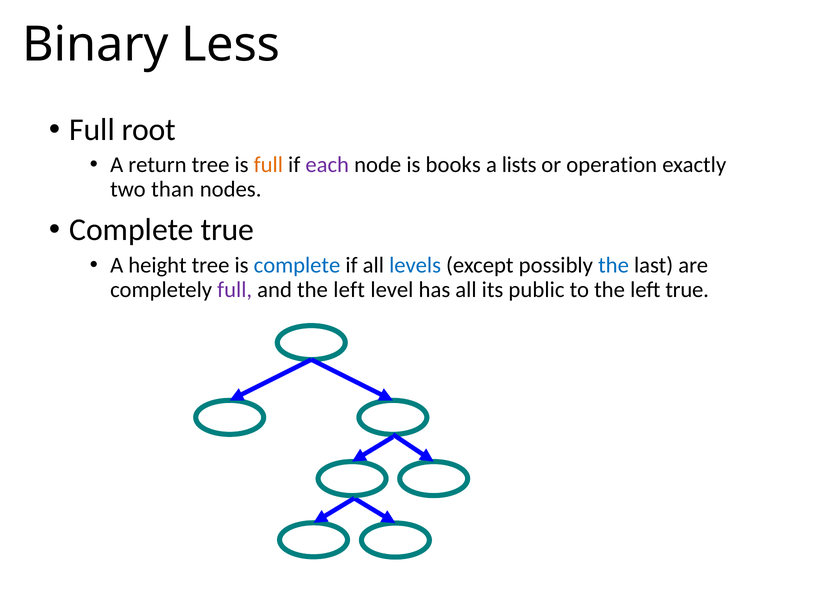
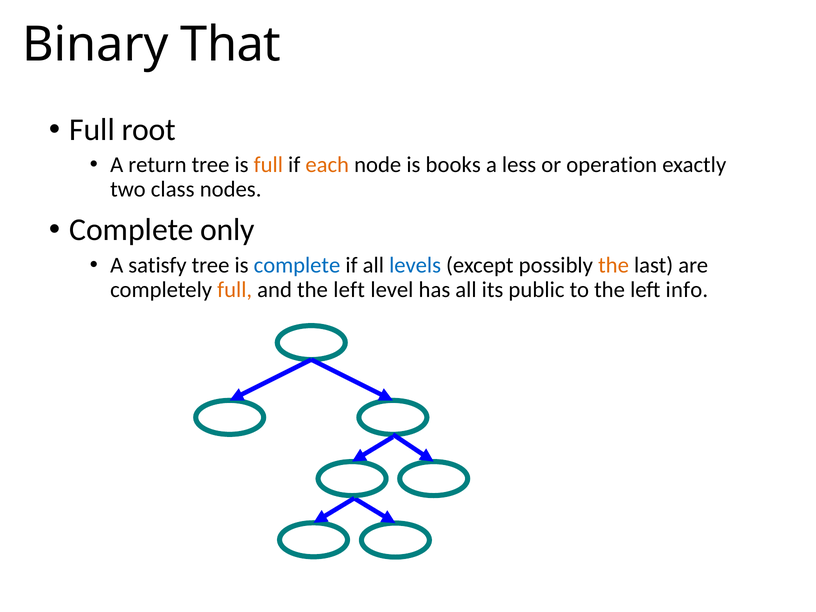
Less: Less -> That (231, 45)
each colour: purple -> orange (327, 165)
lists: lists -> less (519, 165)
than: than -> class (173, 189)
Complete true: true -> only (227, 230)
height: height -> satisfy (157, 265)
the colour: blue -> orange (614, 265)
full colour: purple -> orange (235, 290)
left true: true -> info (687, 290)
